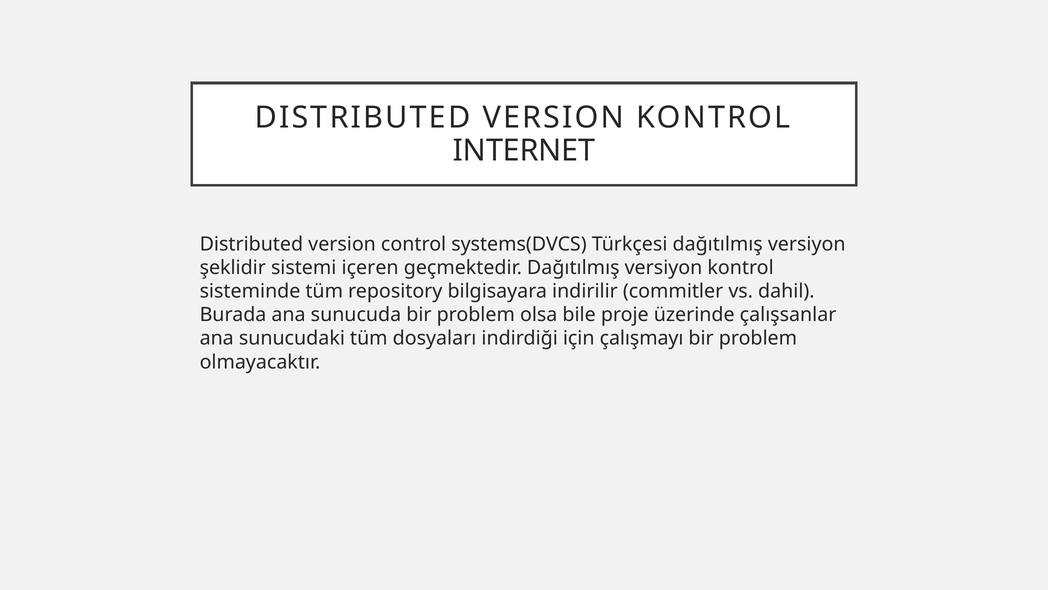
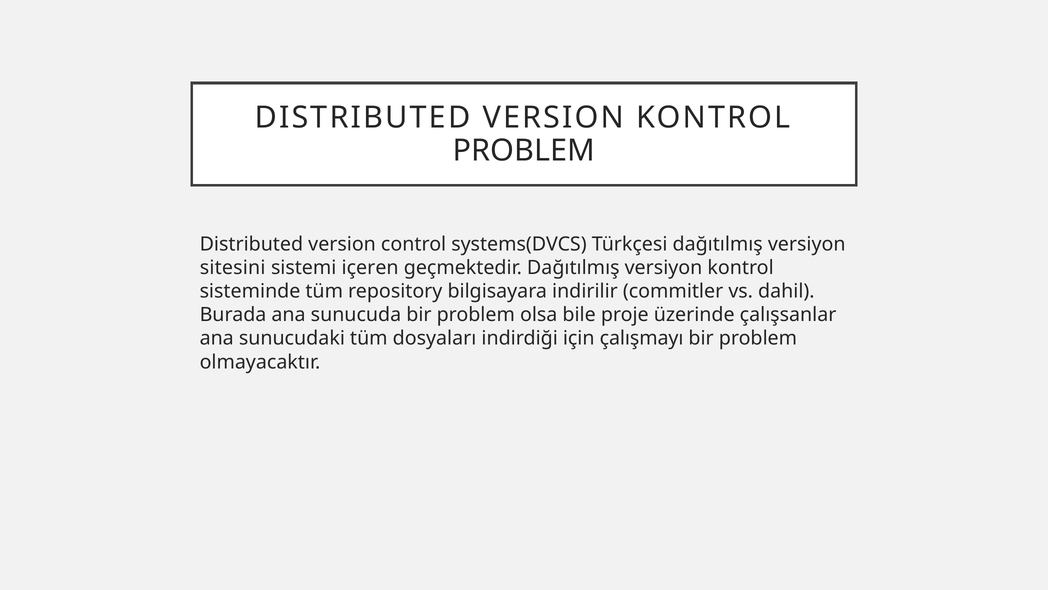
INTERNET: INTERNET -> PROBLEM (524, 150)
şeklidir: şeklidir -> sitesini (233, 267)
